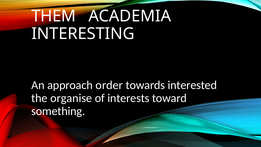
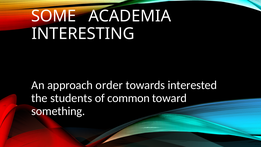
THEM: THEM -> SOME (54, 16)
organise: organise -> students (71, 98)
interests: interests -> common (129, 98)
